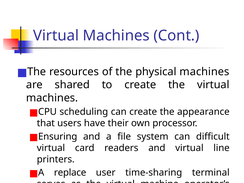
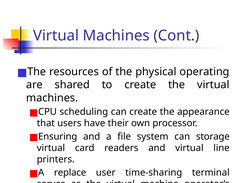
physical machines: machines -> operating (204, 72)
difficult: difficult -> storage (213, 137)
